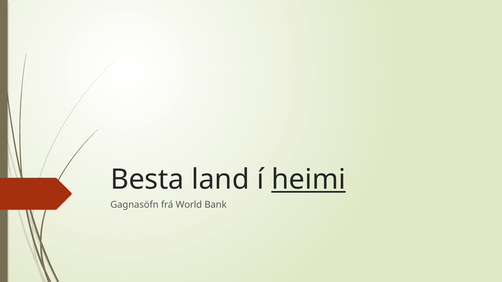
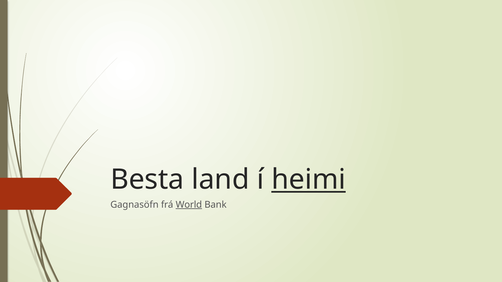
World underline: none -> present (189, 205)
